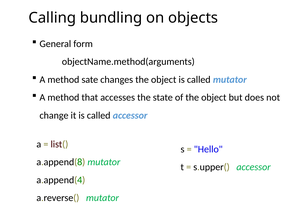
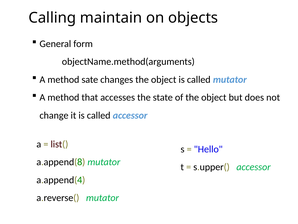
bundling: bundling -> maintain (111, 18)
